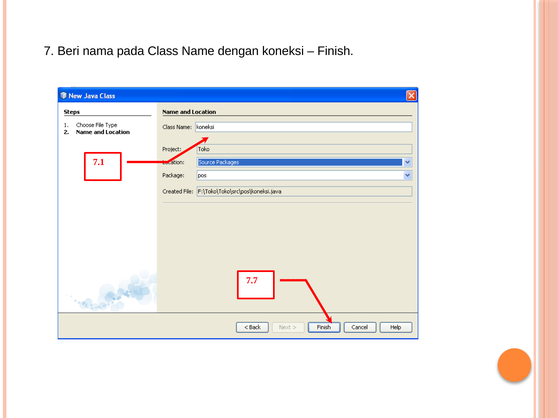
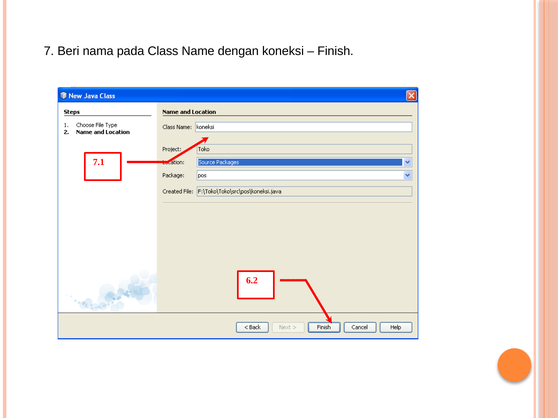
7.7: 7.7 -> 6.2 (252, 280)
